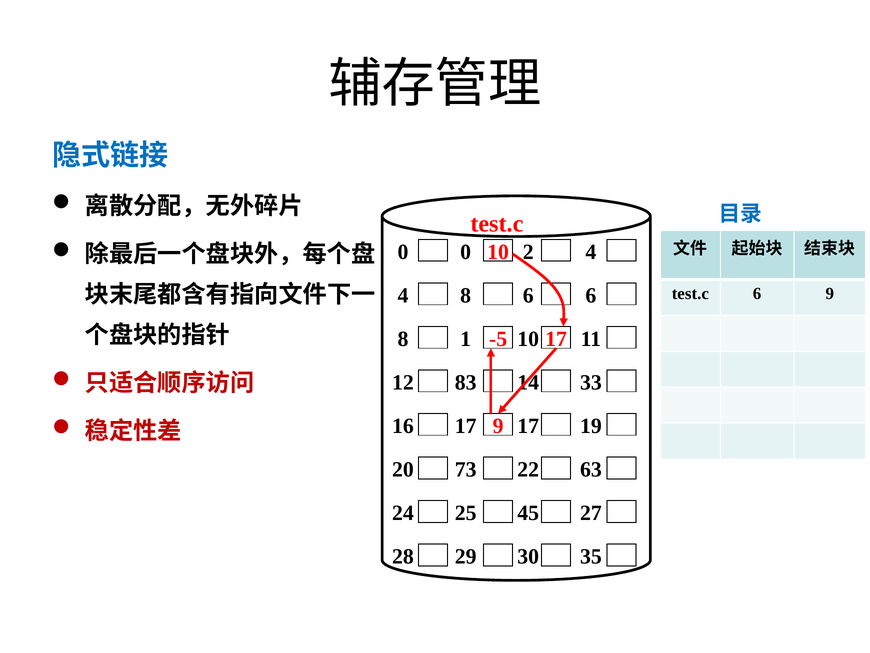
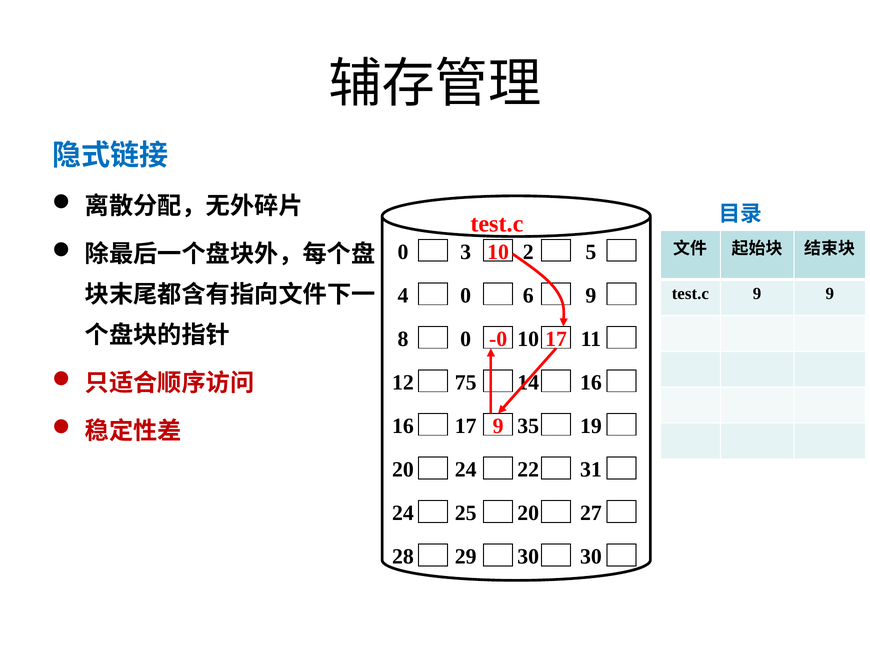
0 0: 0 -> 3 (466, 252)
2 4: 4 -> 5 (591, 252)
4 8: 8 -> 0 (466, 295)
6 6: 6 -> 9 (591, 295)
test.c 6: 6 -> 9 (757, 293)
8 1: 1 -> 0 (466, 339)
-5: -5 -> -0 (498, 339)
83: 83 -> 75 (466, 382)
14 33: 33 -> 16 (591, 382)
17 17: 17 -> 35 (528, 426)
20 73: 73 -> 24 (466, 469)
63: 63 -> 31 (591, 469)
25 45: 45 -> 20 (528, 513)
30 35: 35 -> 30 (591, 556)
